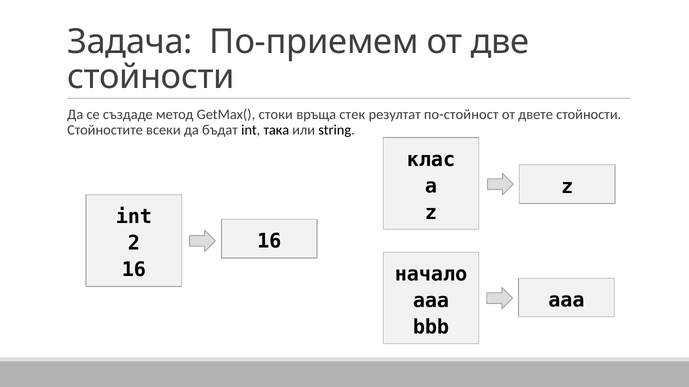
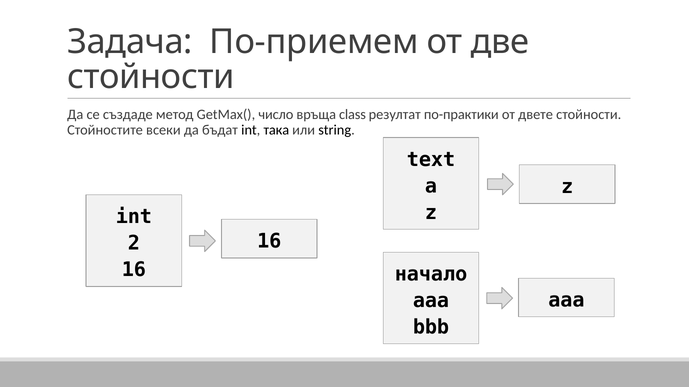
стоки: стоки -> число (276, 115)
стек: стек -> class (352, 115)
по-стойност: по-стойност -> по-практики (461, 115)
клас: клас -> text (431, 160)
